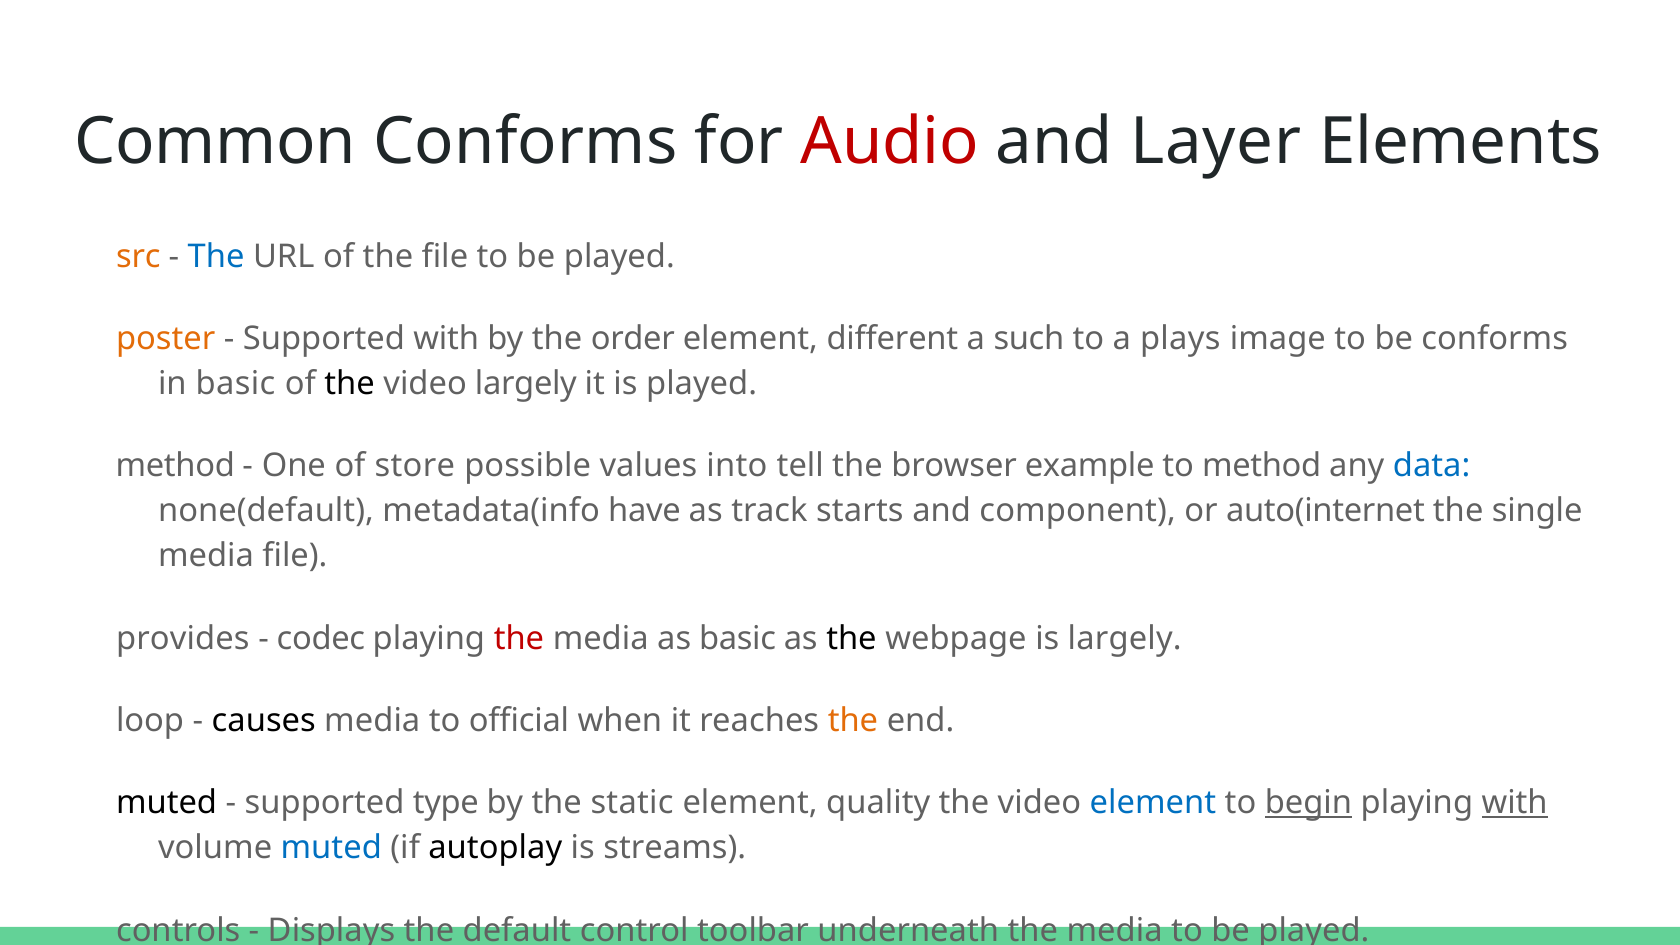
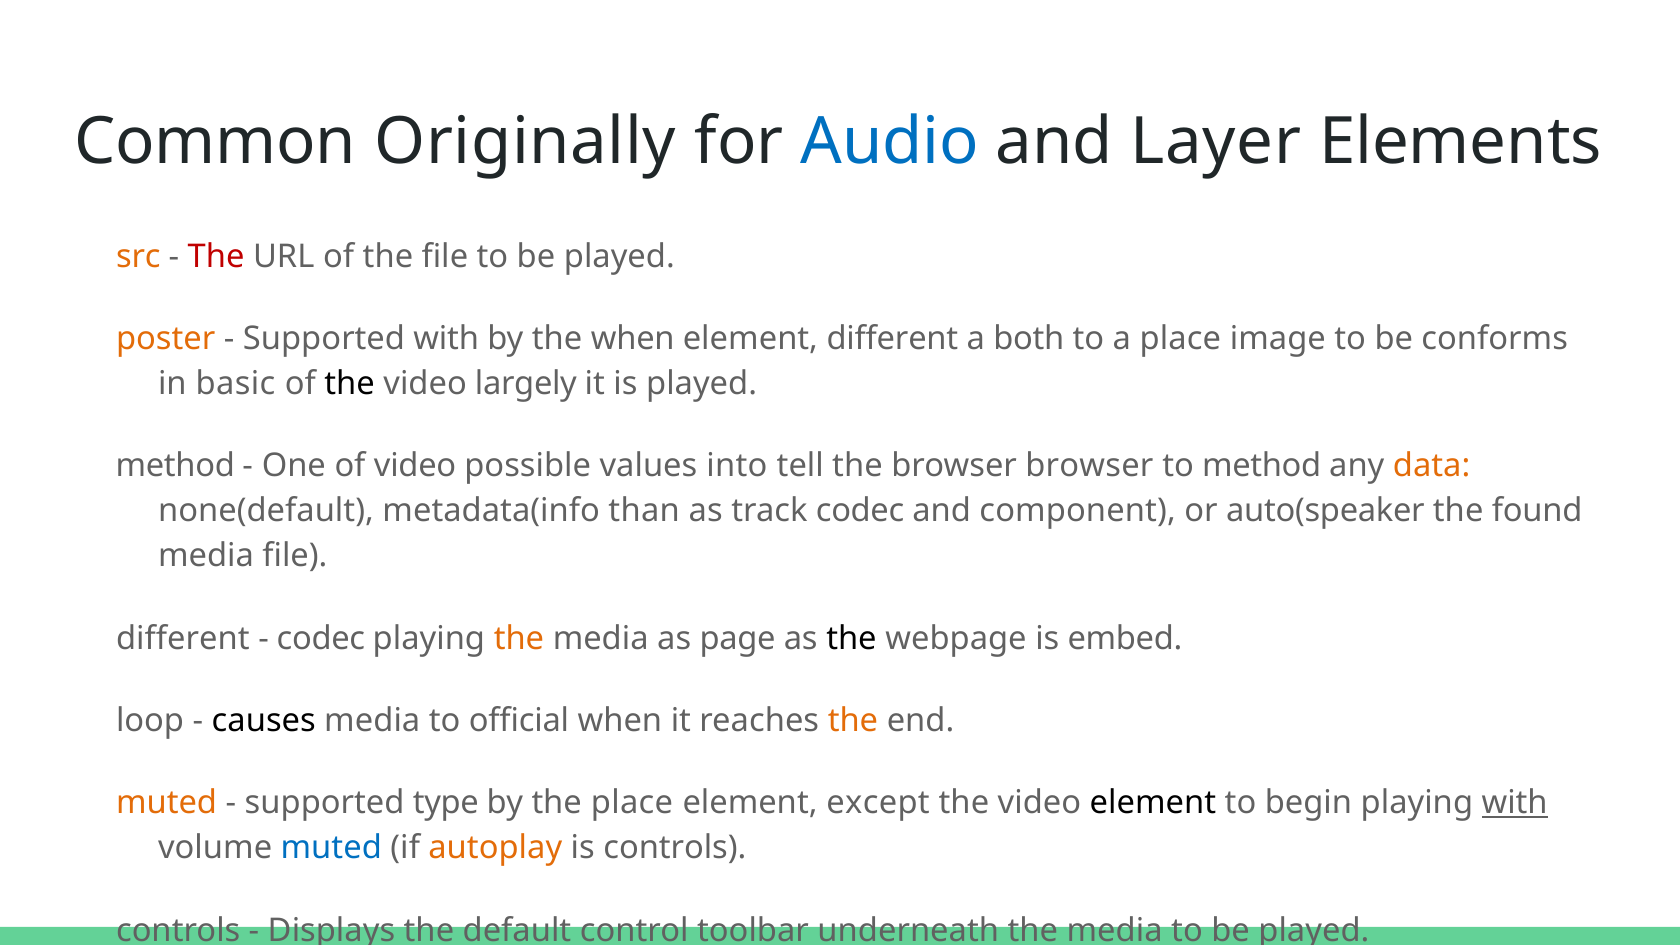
Common Conforms: Conforms -> Originally (525, 142)
Audio colour: red -> blue (890, 142)
The colour: blue -> red (216, 256)
the order: order -> when (633, 339)
such: such -> both (1029, 339)
a plays: plays -> place (1180, 339)
of store: store -> video (415, 466)
browser example: example -> browser (1089, 466)
data colour: blue -> orange (1432, 466)
have: have -> than (644, 511)
track starts: starts -> codec (860, 511)
auto(internet: auto(internet -> auto(speaker (1325, 511)
single: single -> found (1537, 511)
provides: provides -> different (183, 638)
the colour: red -> orange (519, 638)
as basic: basic -> page (738, 638)
is largely: largely -> embed (1125, 638)
muted colour: black -> orange (167, 803)
the static: static -> place (632, 803)
quality: quality -> except (878, 803)
element colour: blue -> black (1153, 803)
begin underline: present -> none (1308, 803)
autoplay colour: black -> orange (495, 848)
is streams: streams -> controls (675, 848)
